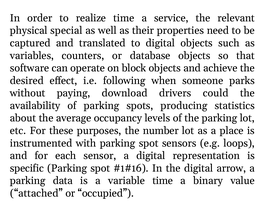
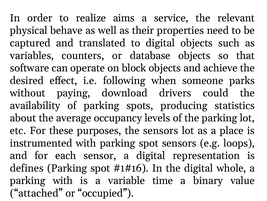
realize time: time -> aims (124, 18)
special: special -> behave (66, 30)
the number: number -> sensors (161, 130)
specific: specific -> defines (27, 168)
arrow: arrow -> whole (231, 168)
parking data: data -> with (63, 180)
